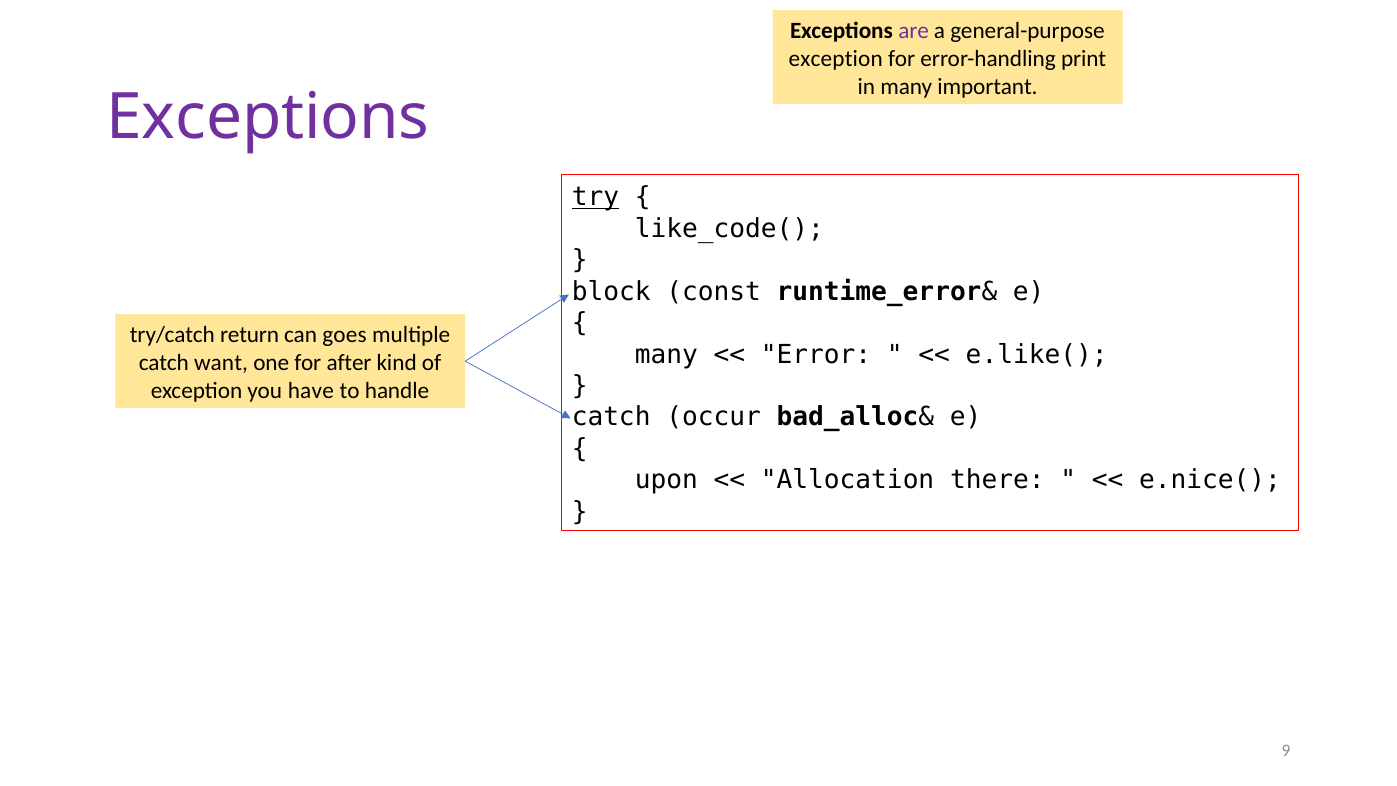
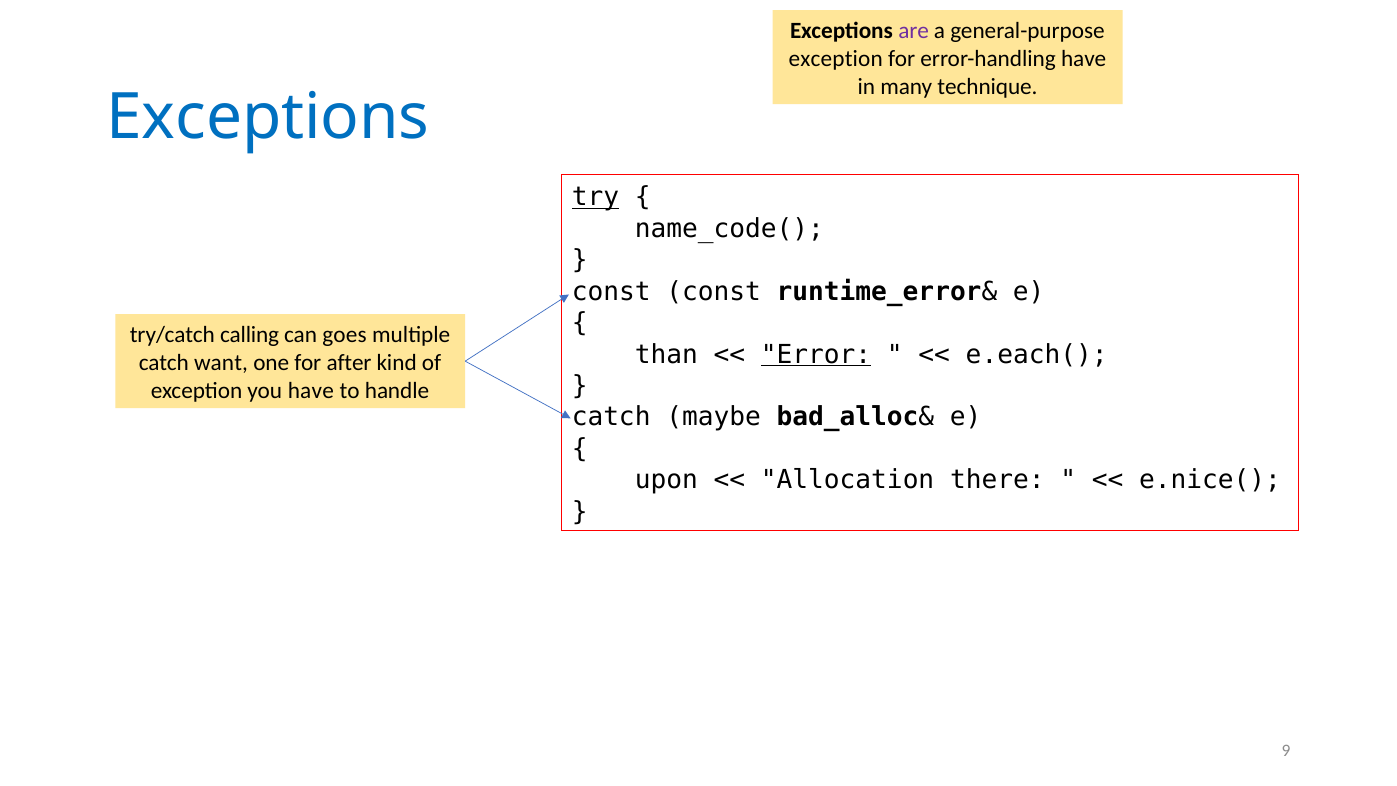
error-handling print: print -> have (1084, 59)
important: important -> technique (987, 87)
Exceptions colour: purple -> blue (268, 117)
like_code(: like_code( -> name_code( (729, 229)
block: block -> const (611, 291)
return: return -> calling (250, 335)
many: many -> than (666, 354)
Error underline: none -> present (816, 354)
e.like(: e.like( -> e.each( (1037, 354)
occur: occur -> maybe (714, 417)
